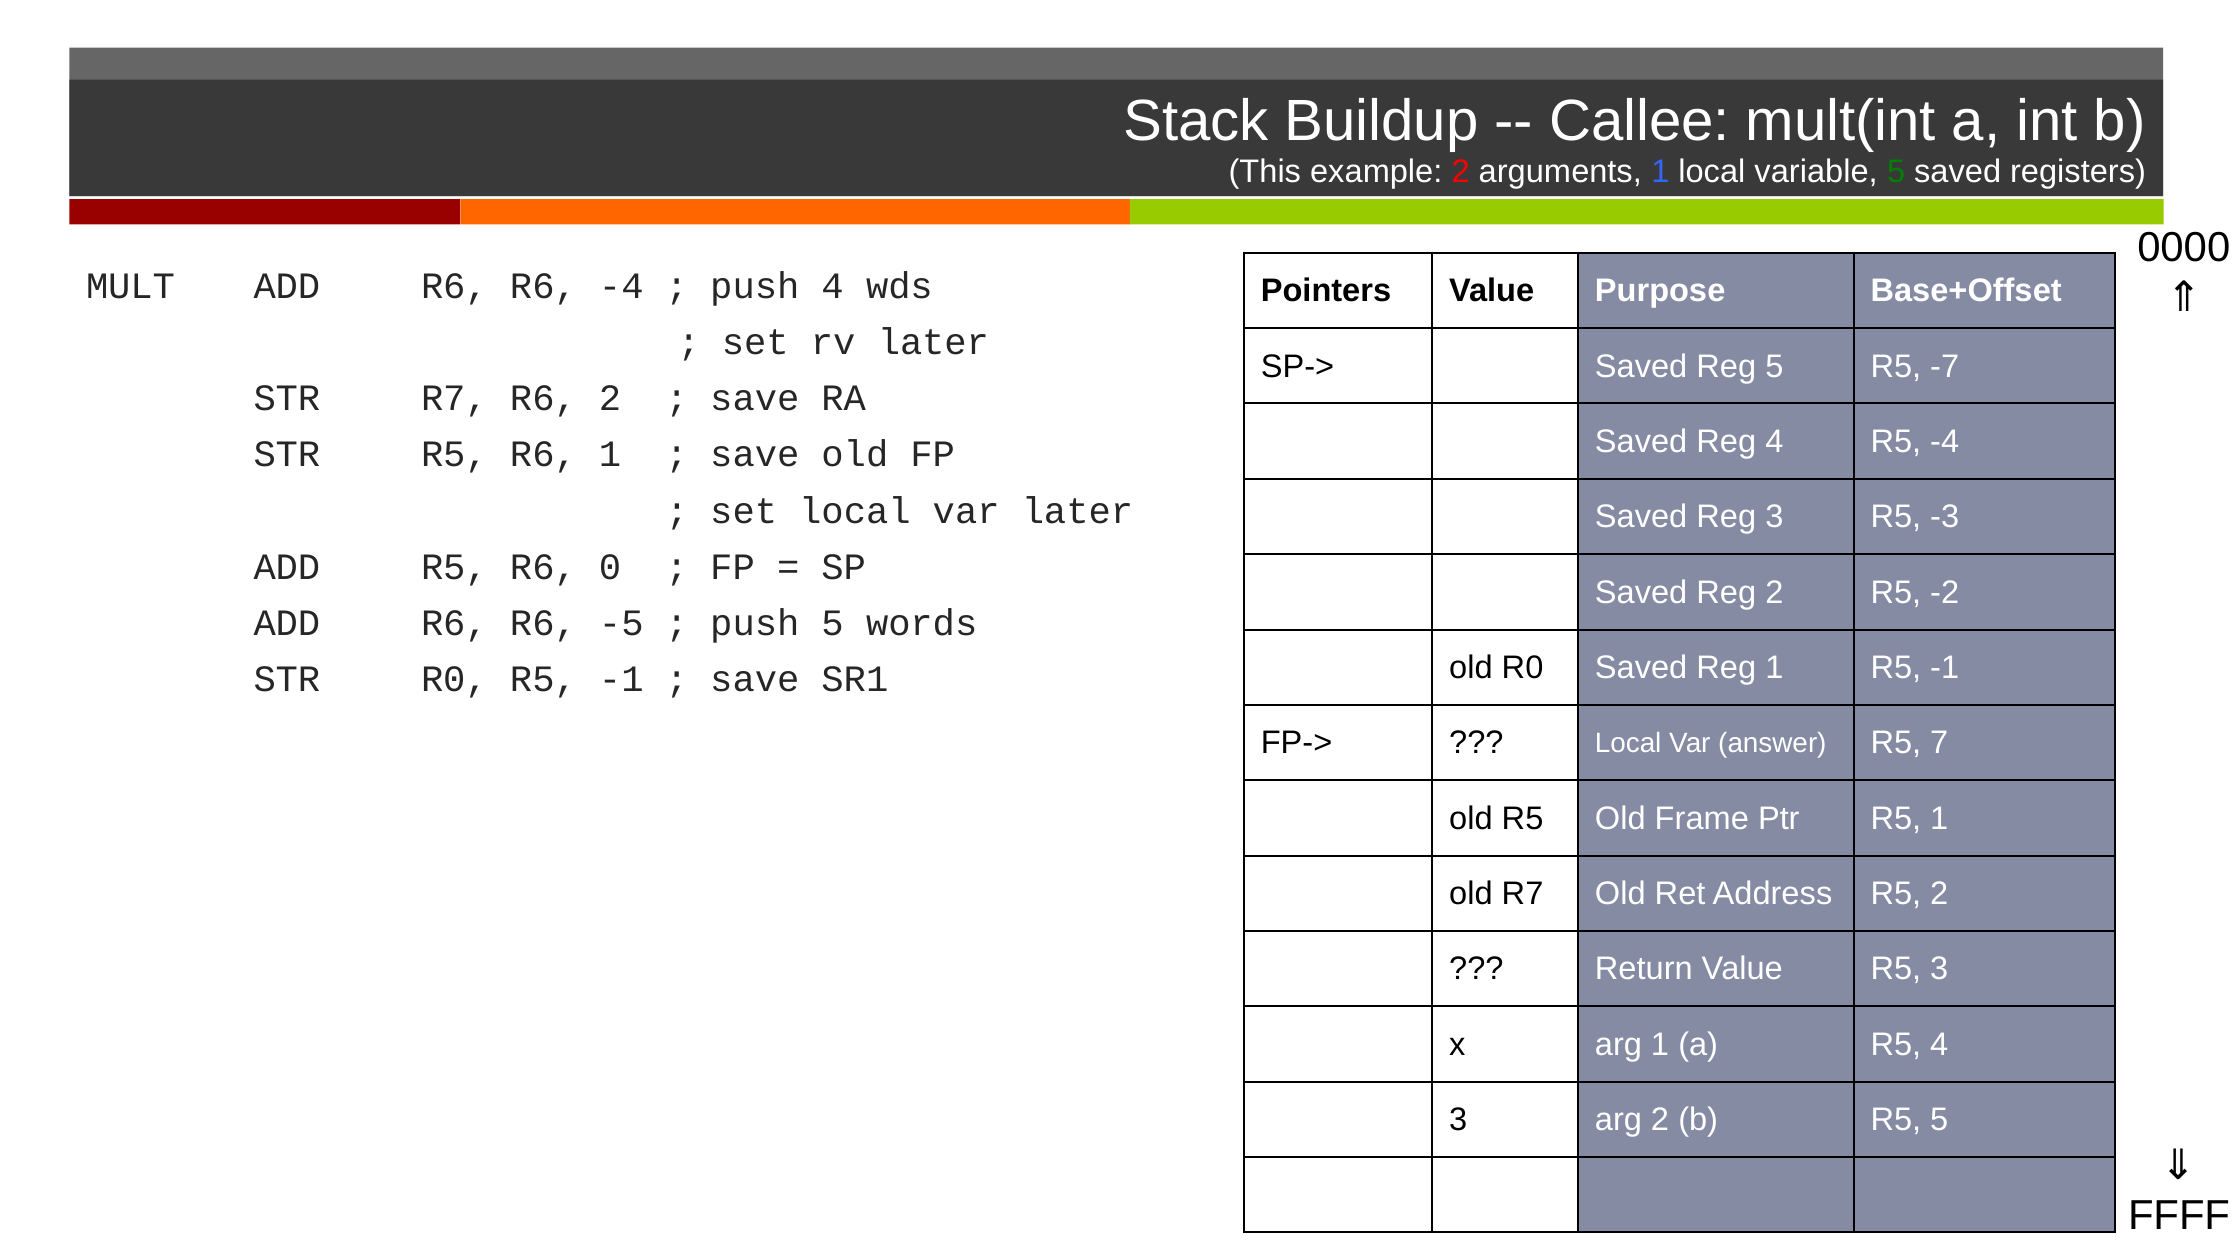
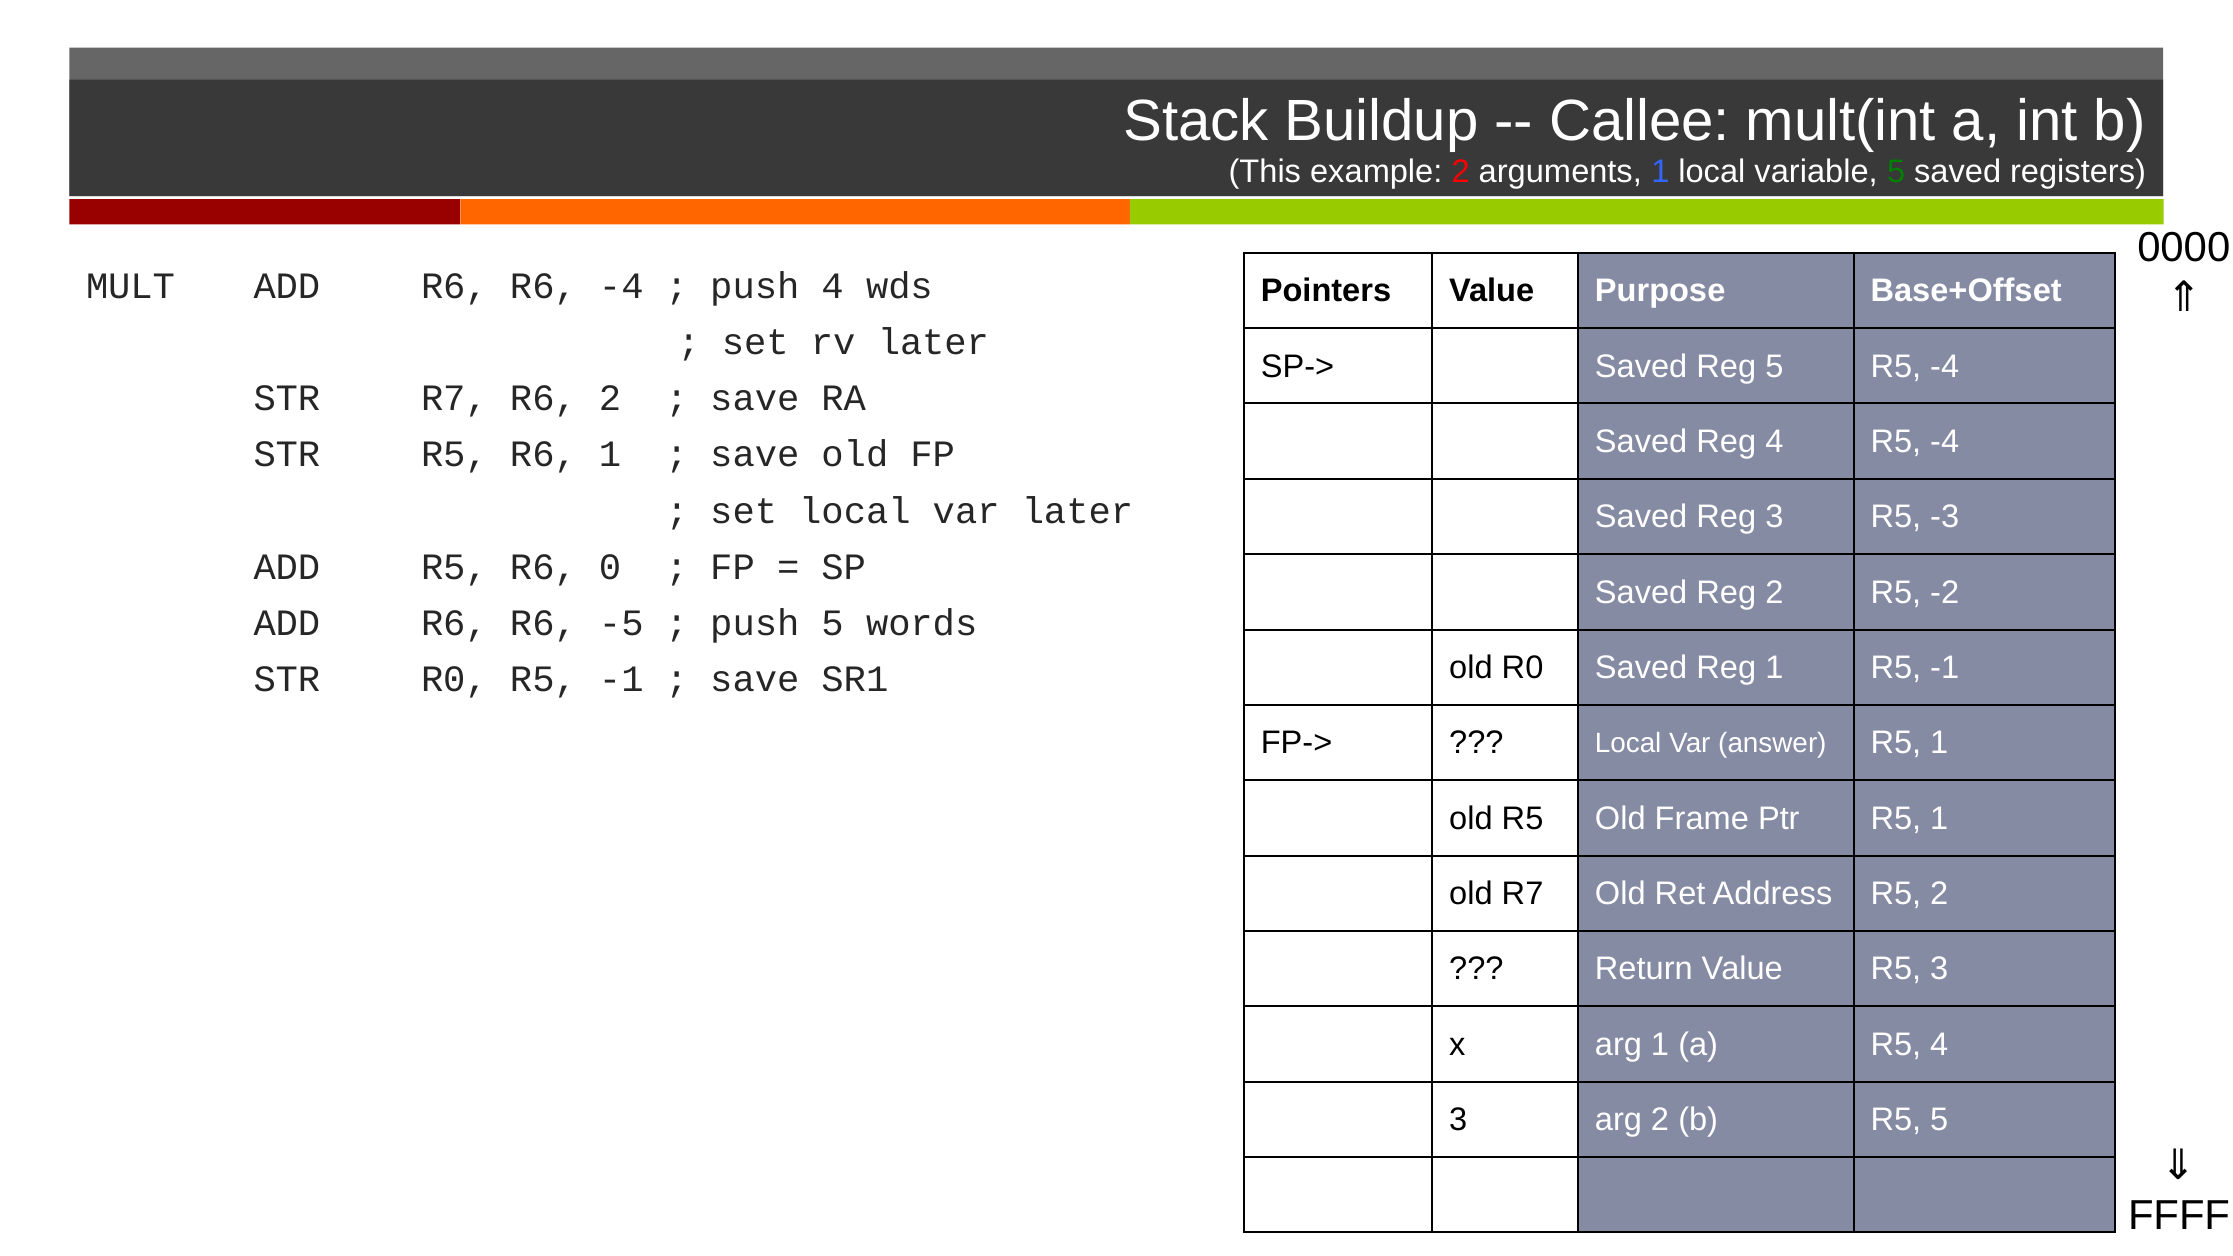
5 R5 -7: -7 -> -4 (1945, 366)
answer R5 7: 7 -> 1 (1939, 743)
